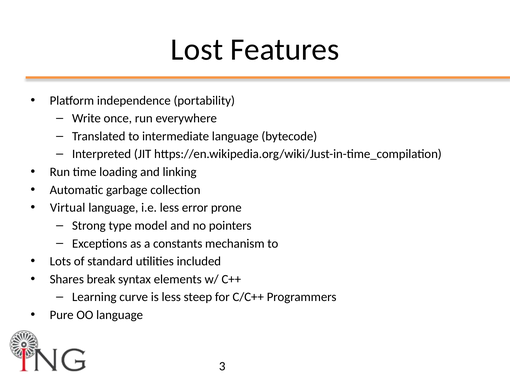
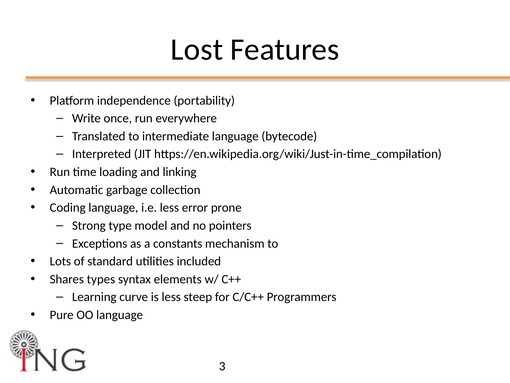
Virtual: Virtual -> Coding (68, 207)
break: break -> types (101, 279)
